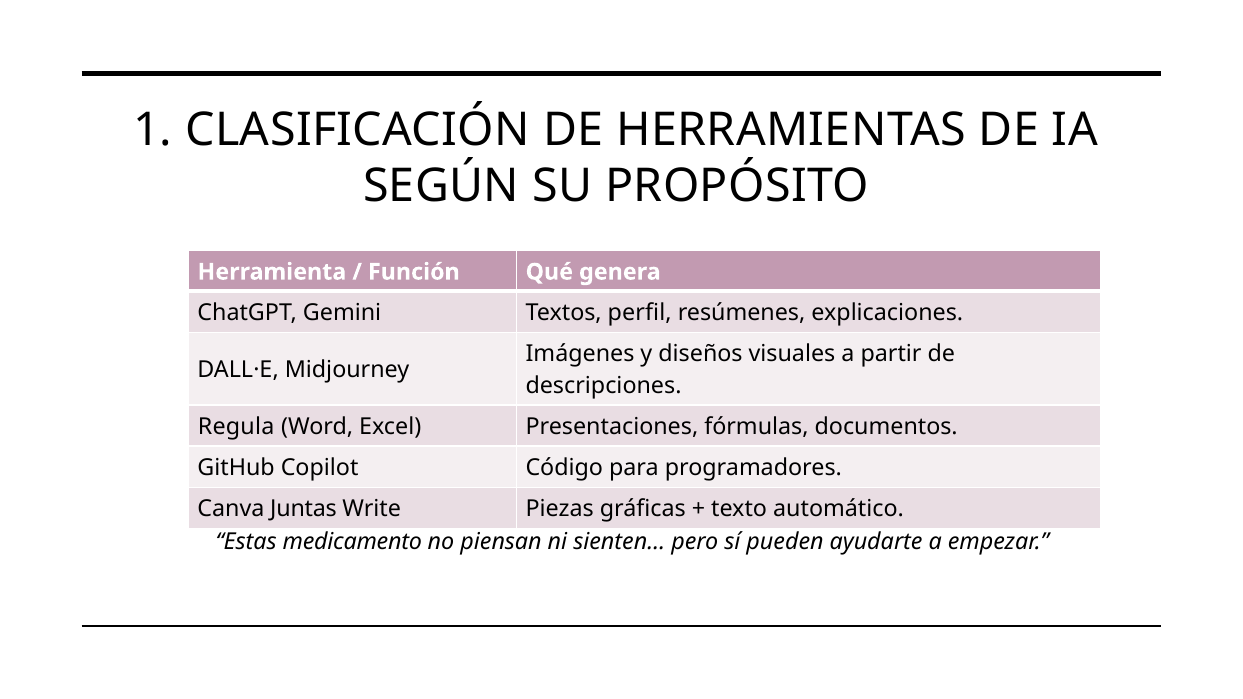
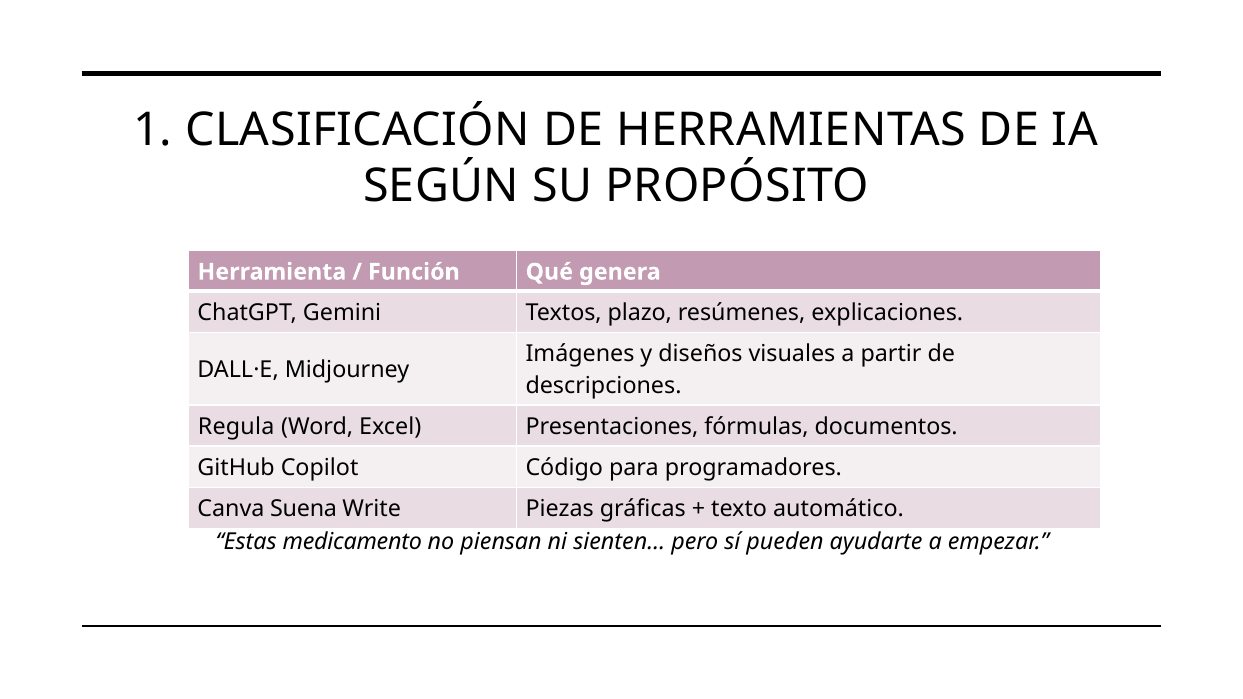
perfil: perfil -> plazo (640, 313)
Juntas: Juntas -> Suena (304, 509)
